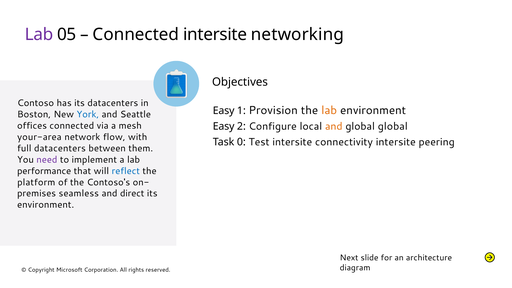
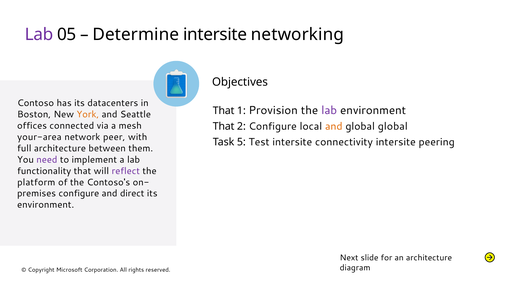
Connected: Connected -> Determine (136, 35)
Easy: Easy -> That (224, 111)
lab colour: orange -> purple (329, 110)
York colour: blue -> orange (88, 114)
Easy: Easy -> That (224, 126)
flow: flow -> peer (114, 137)
0: 0 -> 5 (241, 142)
full datacenters: datacenters -> architecture (60, 148)
performance: performance -> functionality (44, 171)
reflect colour: blue -> purple (126, 171)
seamless: seamless -> configure (79, 194)
